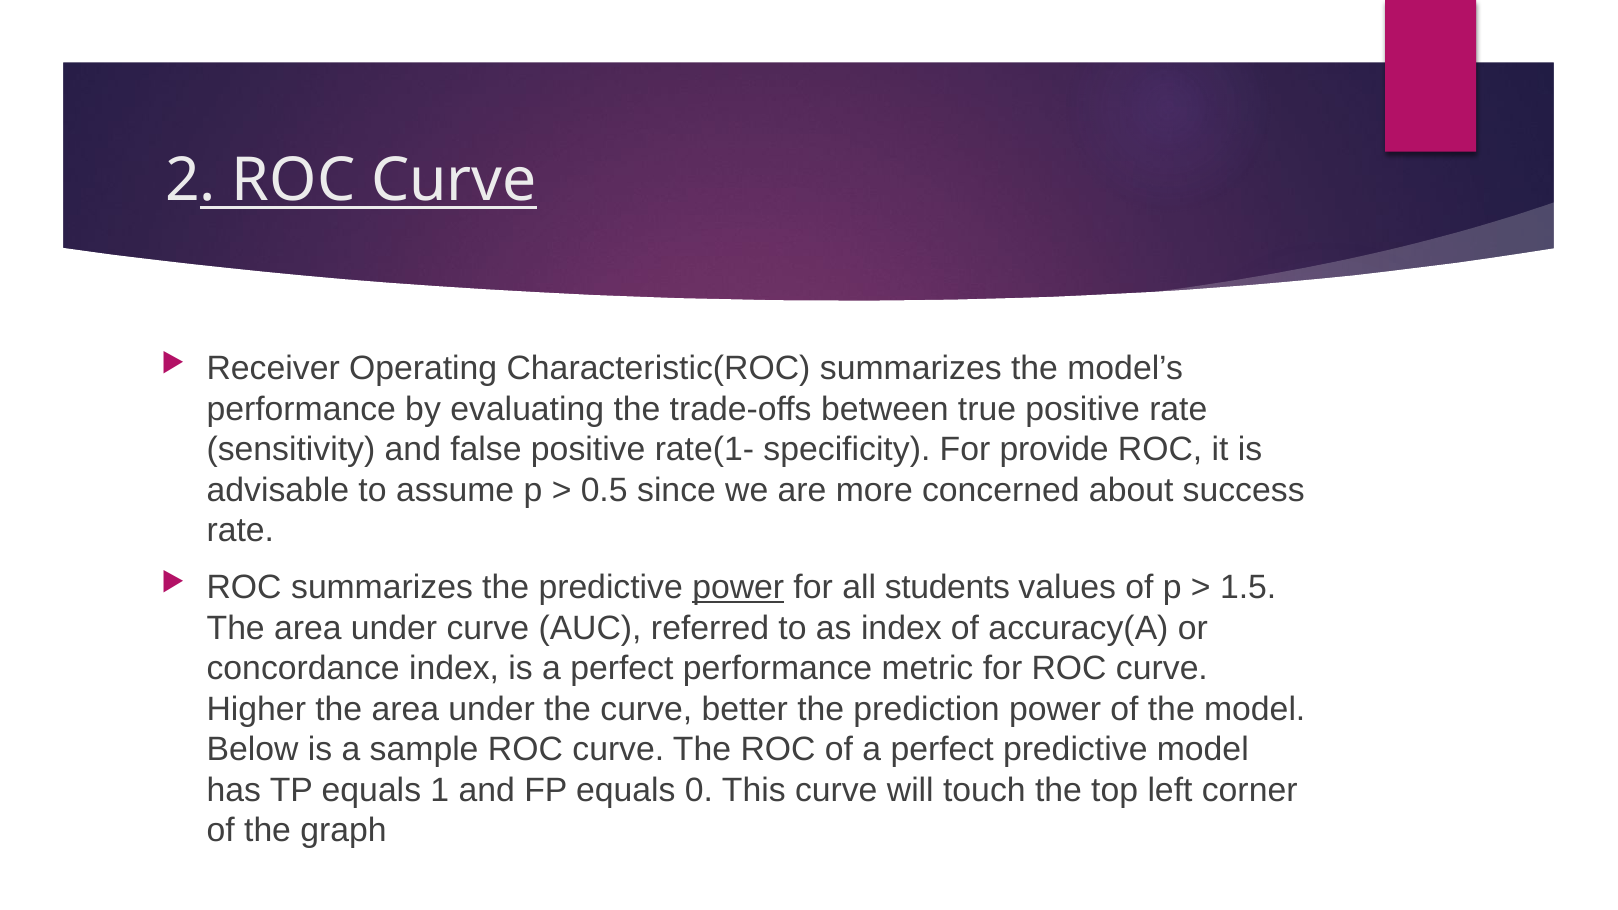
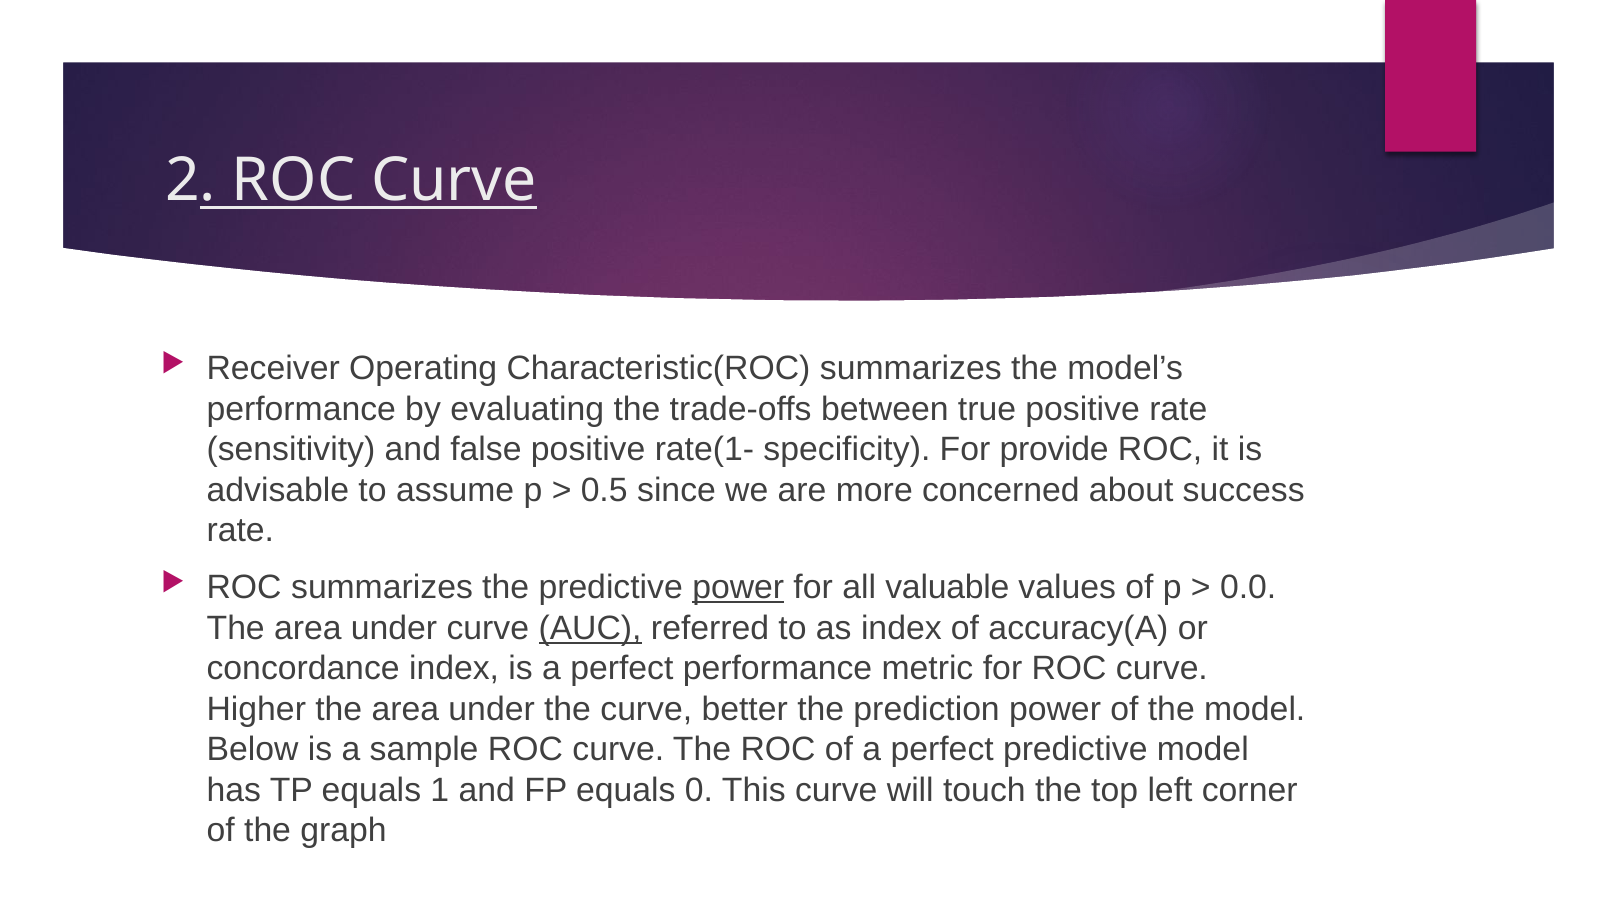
students: students -> valuable (947, 588)
1.5: 1.5 -> 0.0 (1248, 588)
AUC underline: none -> present (590, 628)
